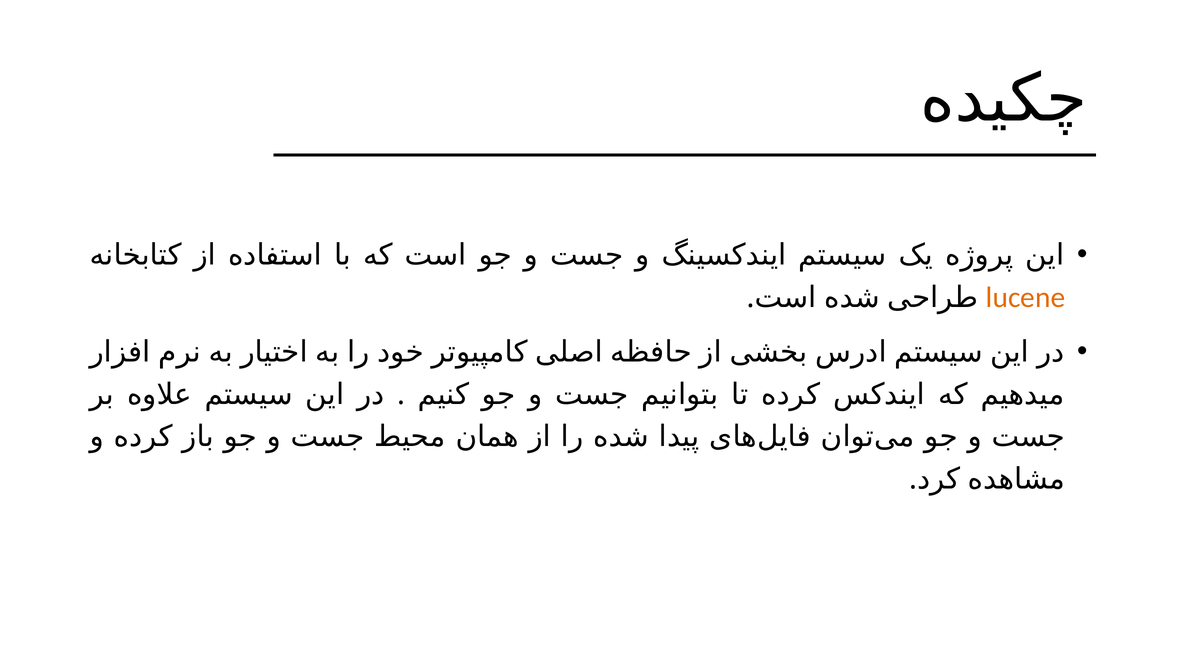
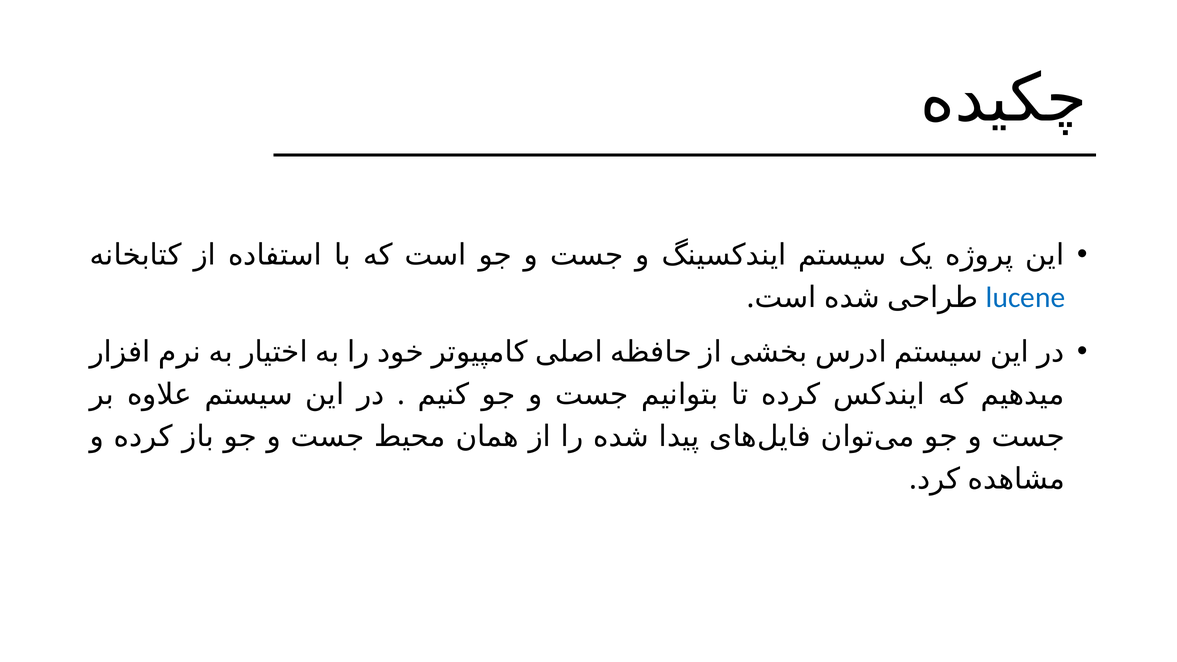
lucene colour: orange -> blue (1026, 297)
